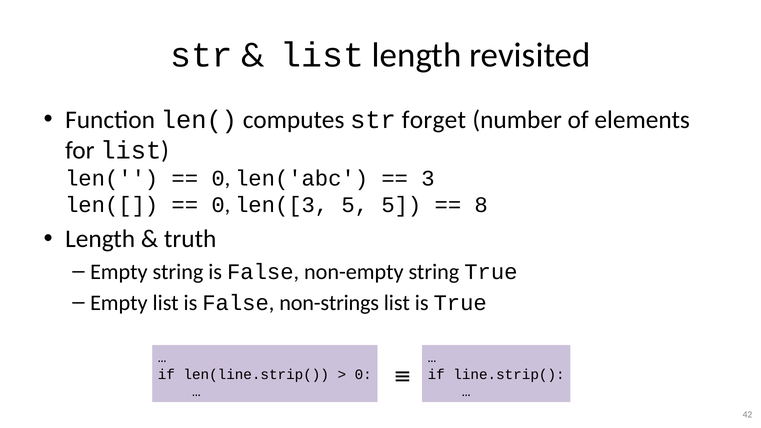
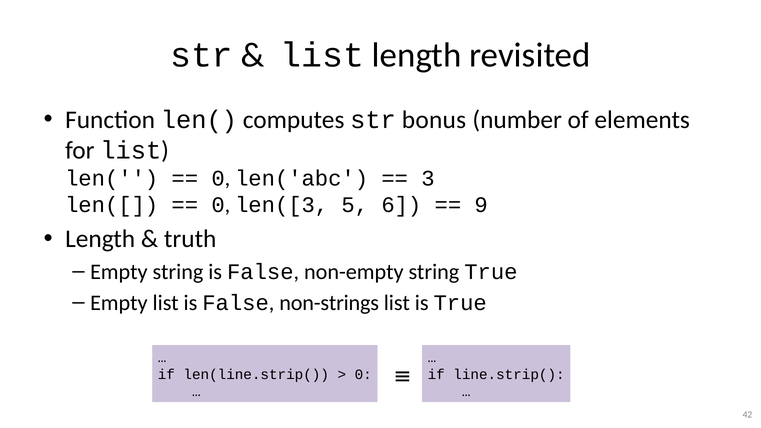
forget: forget -> bonus (434, 120)
5 5: 5 -> 6 (401, 205)
8: 8 -> 9 (481, 205)
